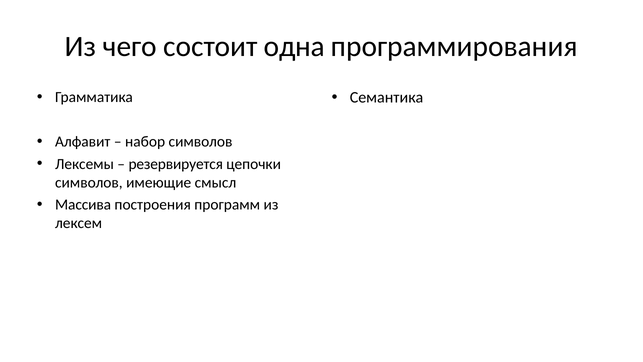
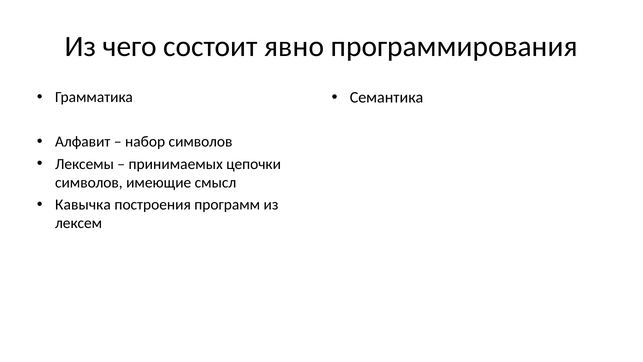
одна: одна -> явно (294, 47)
резервируется: резервируется -> принимаемых (176, 164)
Массива: Массива -> Кавычка (83, 205)
